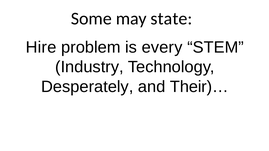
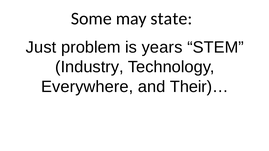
Hire: Hire -> Just (41, 47)
every: every -> years (162, 47)
Desperately: Desperately -> Everywhere (87, 87)
